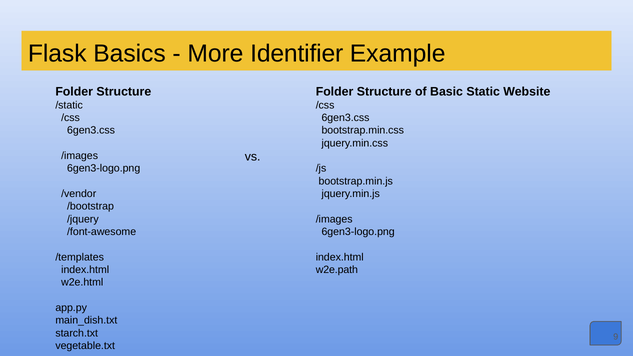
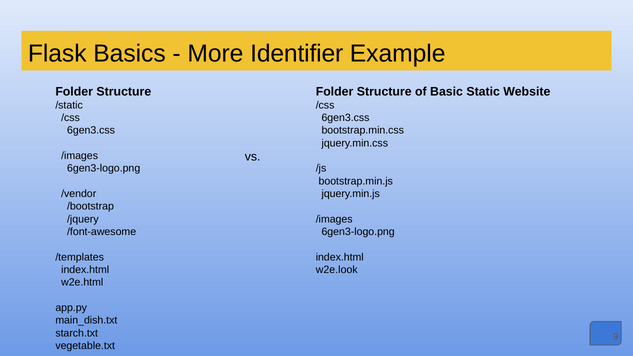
w2e.path: w2e.path -> w2e.look (337, 270)
